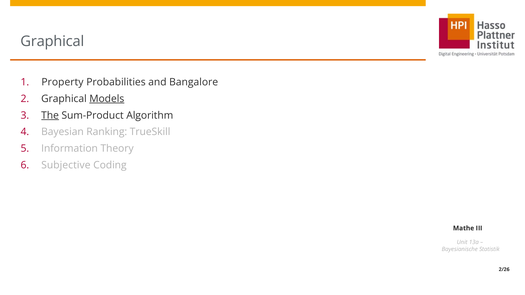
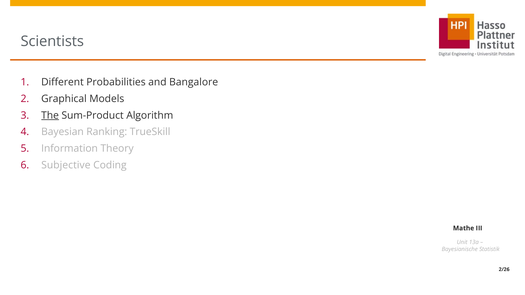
Graphical: Graphical -> Scientists (52, 41)
Property: Property -> Different (62, 82)
Models underline: present -> none (107, 99)
